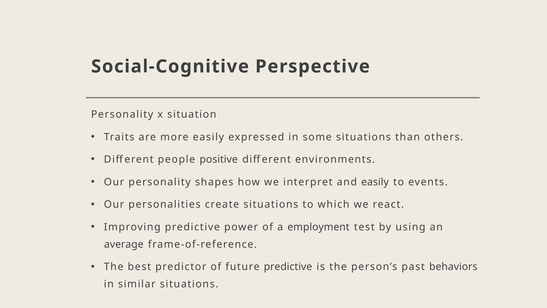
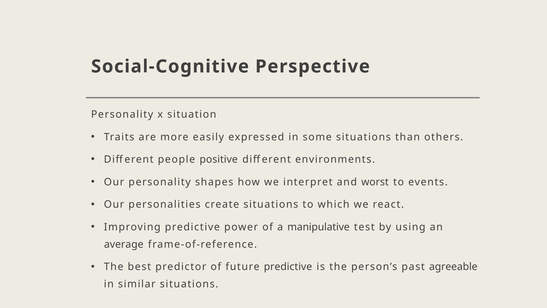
and easily: easily -> worst (375, 182)
employment: employment -> manipulative (319, 227)
behaviors: behaviors -> agreeable (453, 267)
